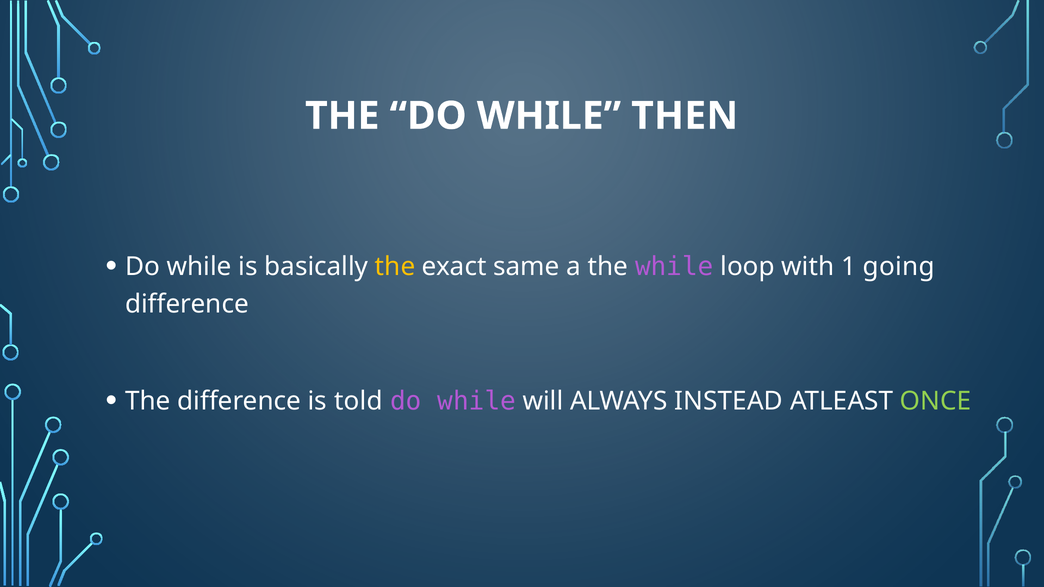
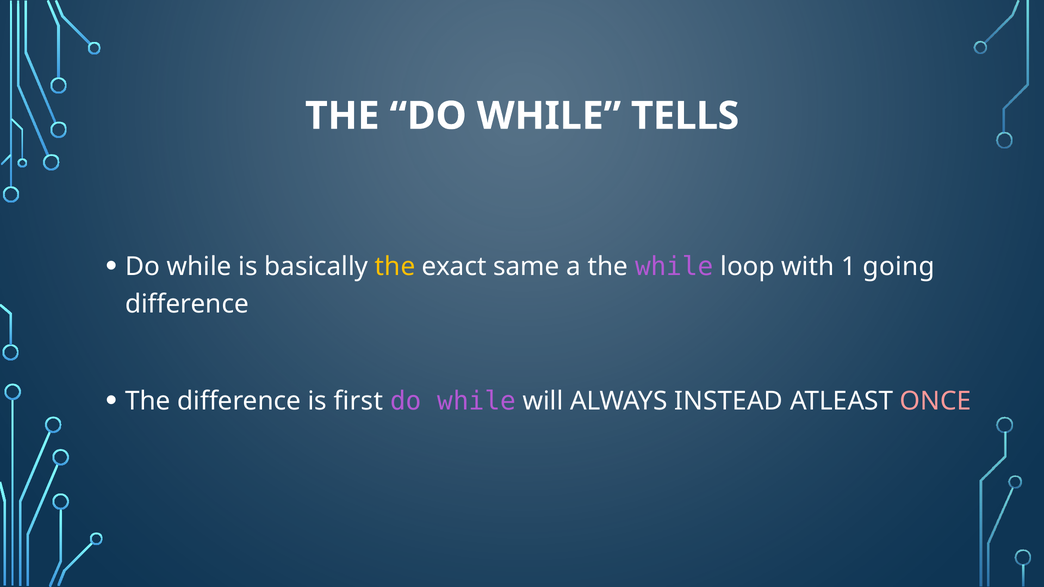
THEN: THEN -> TELLS (685, 116)
told: told -> first (358, 401)
ONCE colour: light green -> pink (935, 401)
